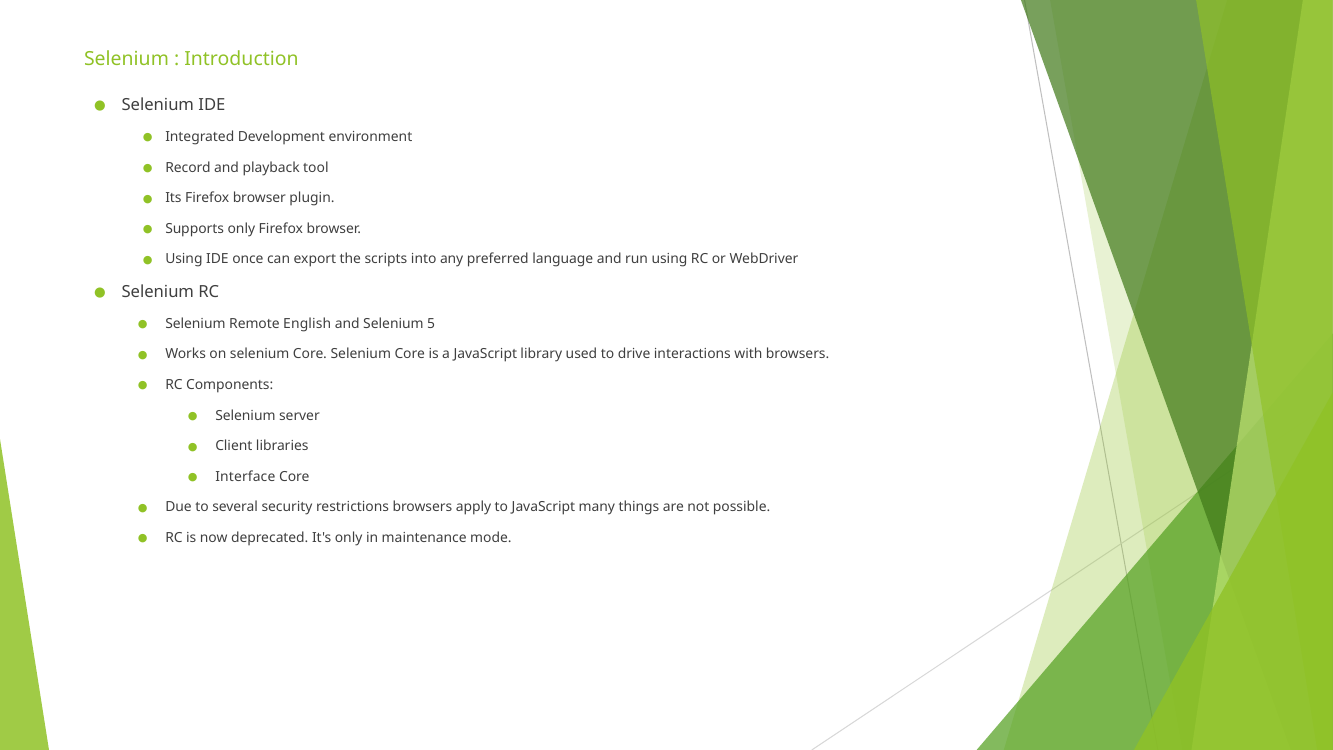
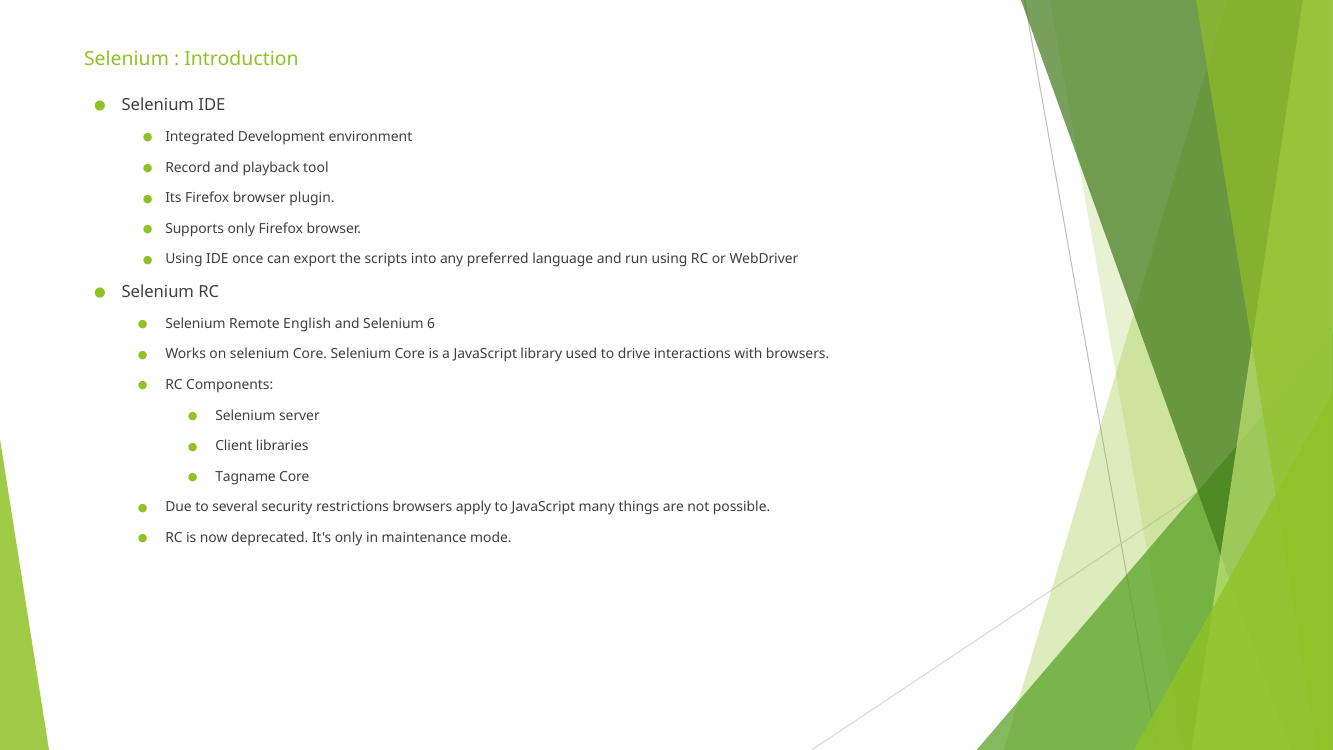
5: 5 -> 6 (431, 324)
Interface: Interface -> Tagname (245, 477)
